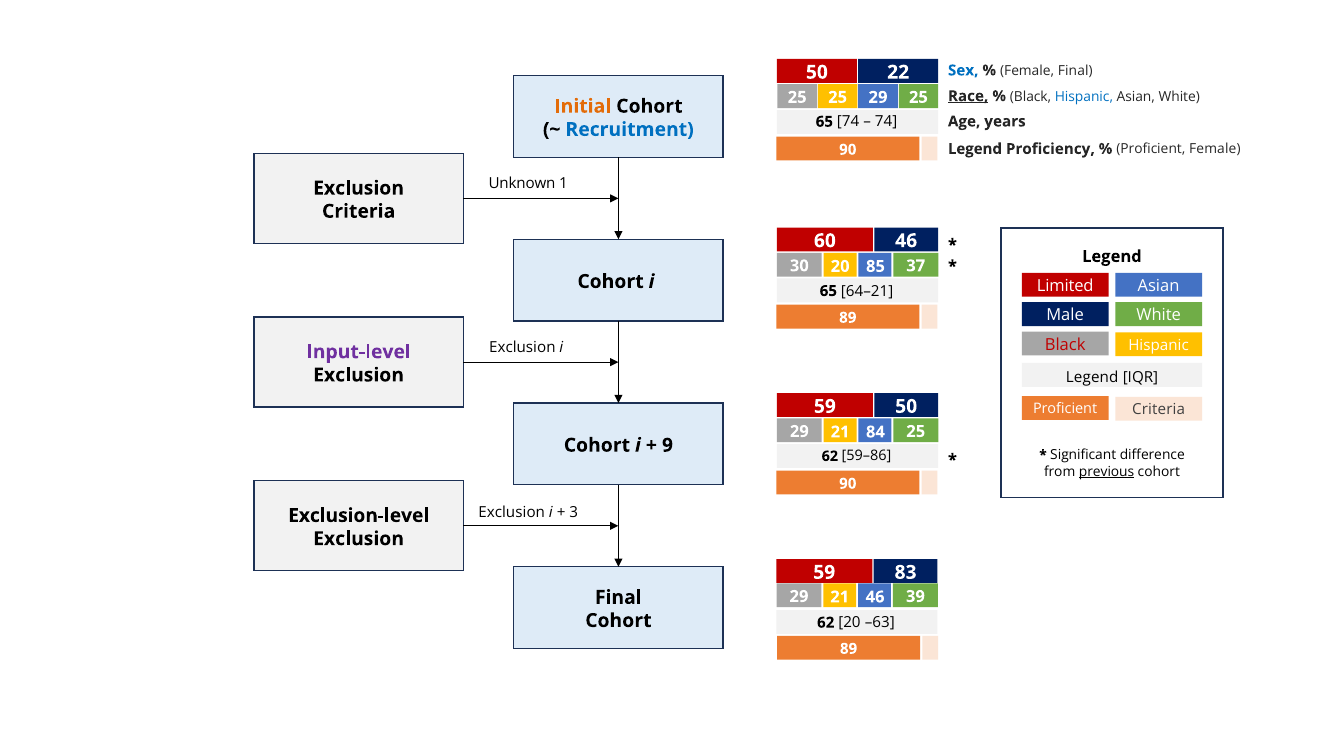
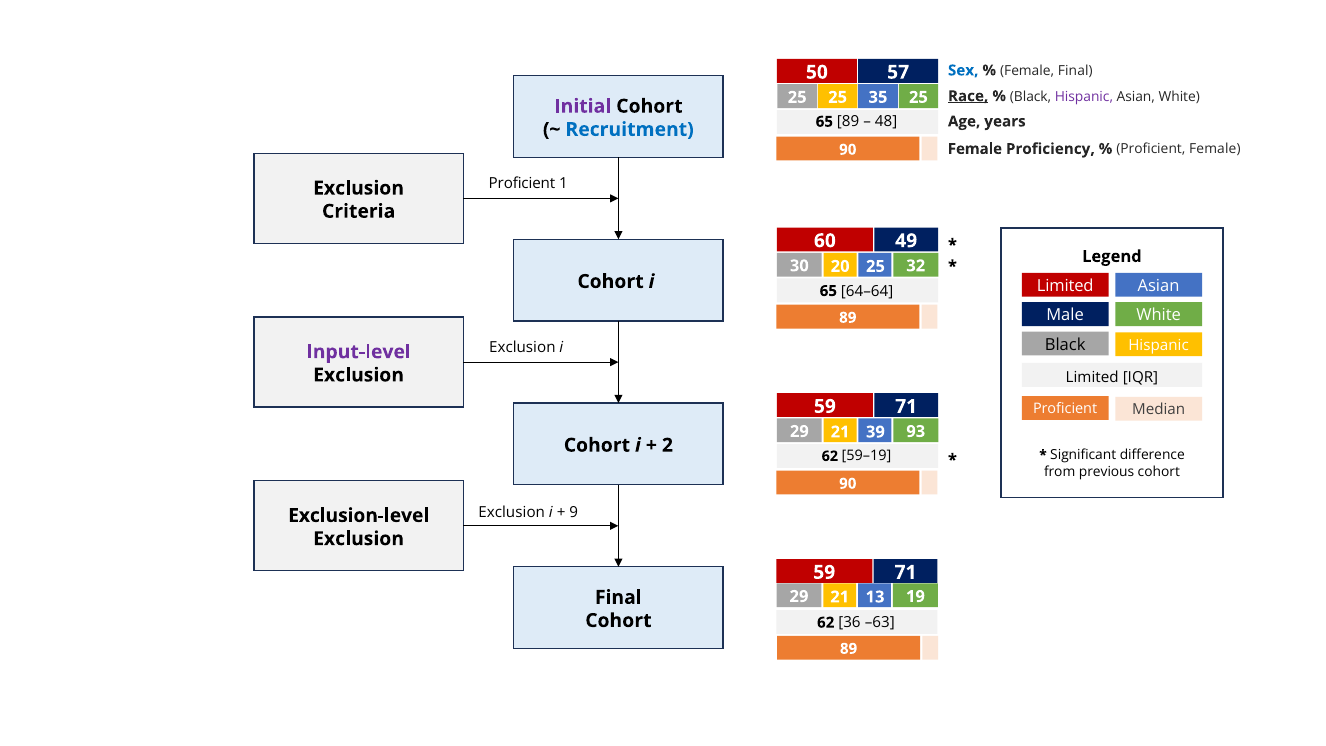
22: 22 -> 57 (898, 72)
Hispanic colour: blue -> purple (1084, 97)
25 29: 29 -> 35 (878, 97)
Initial colour: orange -> purple (583, 106)
65 74: 74 -> 89 (848, 122)
74: 74 -> 48 (886, 122)
Legend: Legend -> Female (975, 149)
Unknown: Unknown -> Proficient (522, 184)
60 46: 46 -> 49 (906, 241)
37: 37 -> 32 (916, 266)
20 85: 85 -> 25 (875, 266)
64–21: 64–21 -> 64–64 (867, 291)
Black colour: red -> black (1065, 345)
Legend: Legend -> Limited (1092, 377)
50: 50 -> 71 (906, 406)
Proficient Criteria: Criteria -> Median (1159, 410)
25: 25 -> 93 (916, 431)
84: 84 -> 39 (875, 432)
9: 9 -> 2 (667, 445)
59–86: 59–86 -> 59–19 (867, 456)
previous underline: present -> none (1107, 472)
3: 3 -> 9 (574, 512)
83: 83 -> 71 (906, 572)
39: 39 -> 19 (915, 596)
21 46: 46 -> 13 (875, 597)
62 20: 20 -> 36 (849, 622)
